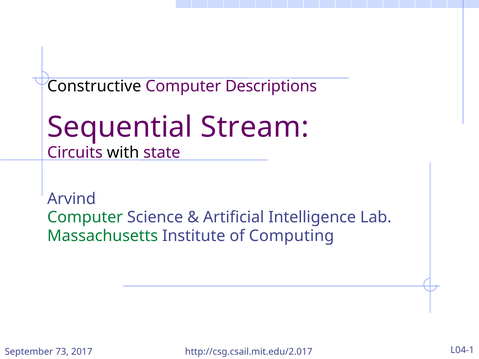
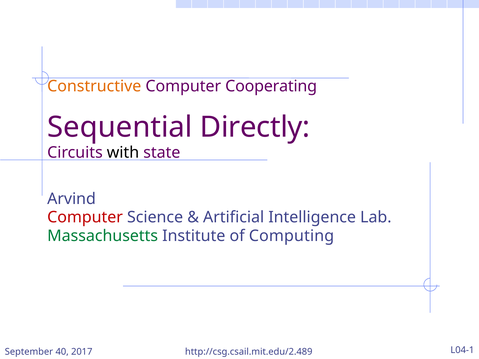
Constructive colour: black -> orange (94, 86)
Descriptions: Descriptions -> Cooperating (271, 86)
Stream: Stream -> Directly (255, 127)
Computer colour: green -> red (85, 218)
73: 73 -> 40 (62, 352)
http://csg.csail.mit.edu/2.017: http://csg.csail.mit.edu/2.017 -> http://csg.csail.mit.edu/2.489 (249, 352)
